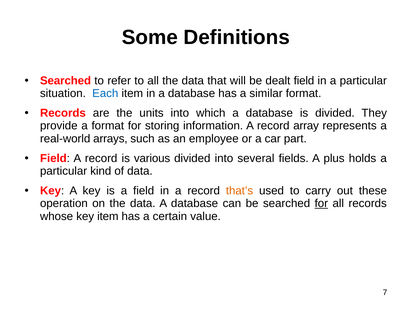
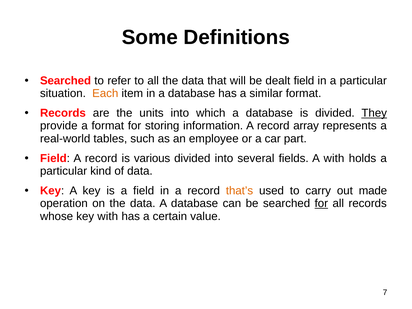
Each colour: blue -> orange (105, 93)
They underline: none -> present (374, 113)
arrays: arrays -> tables (110, 139)
A plus: plus -> with (334, 158)
these: these -> made (373, 191)
key item: item -> with (108, 216)
